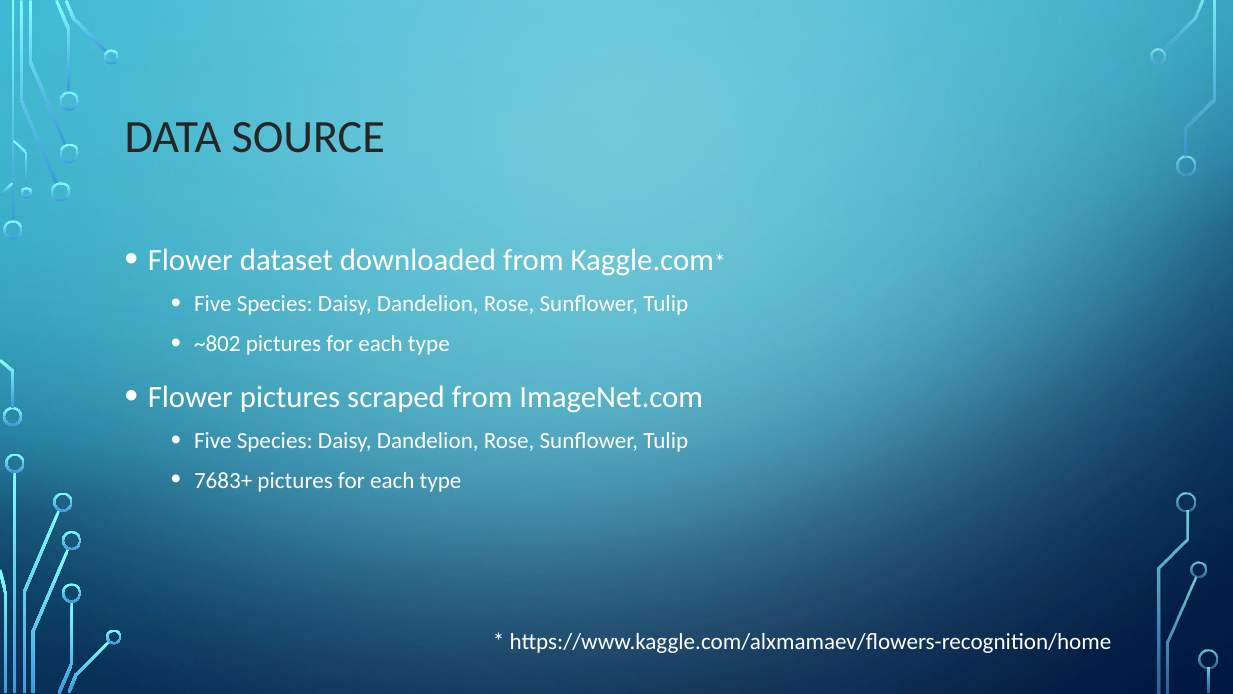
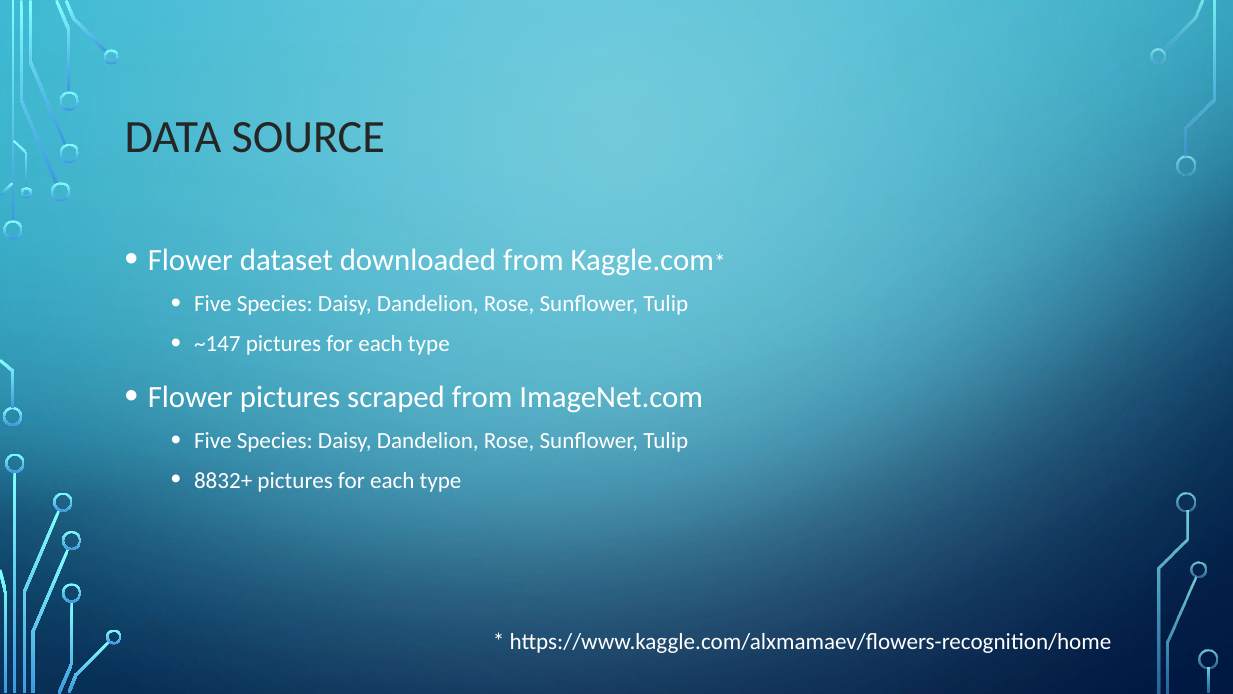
~802: ~802 -> ~147 (217, 344)
7683+: 7683+ -> 8832+ (223, 480)
